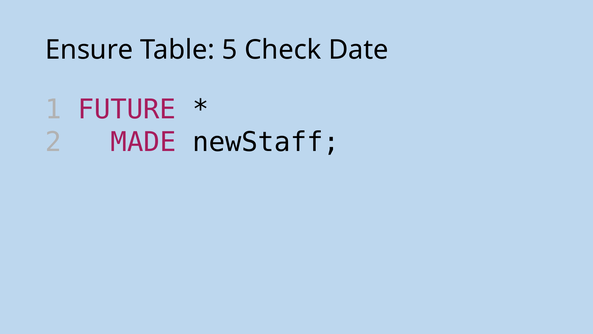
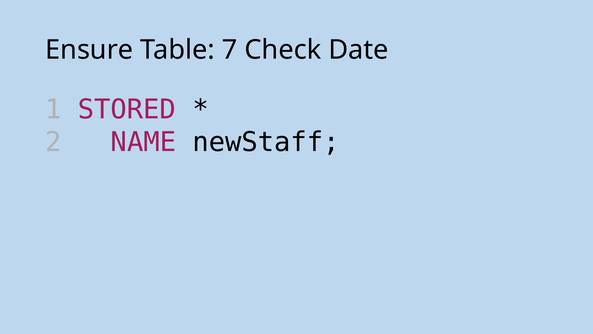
5: 5 -> 7 (230, 50)
FUTURE: FUTURE -> STORED (127, 109)
MADE: MADE -> NAME (143, 142)
